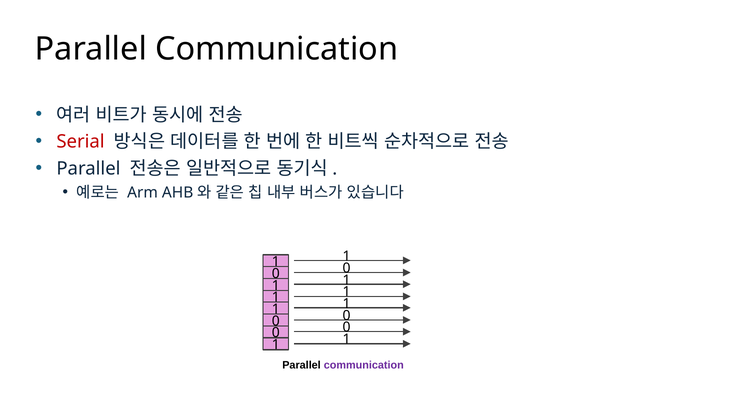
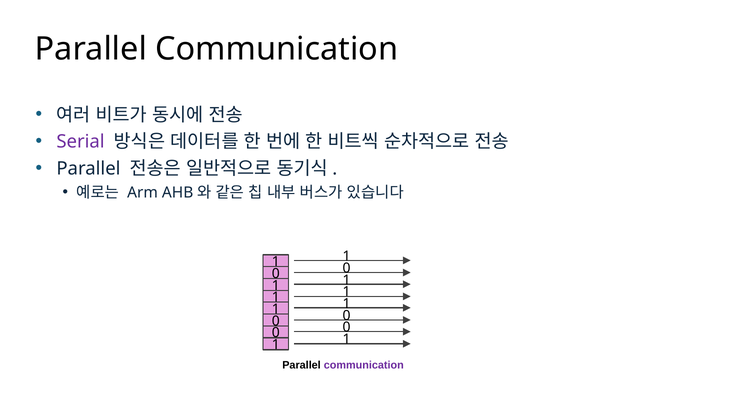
Serial colour: red -> purple (81, 142)
